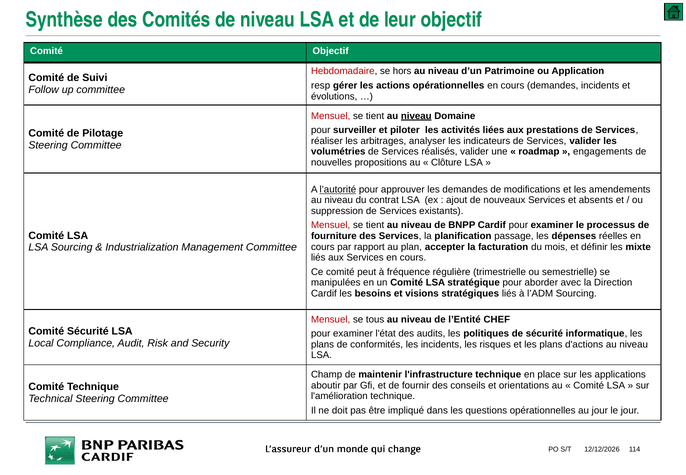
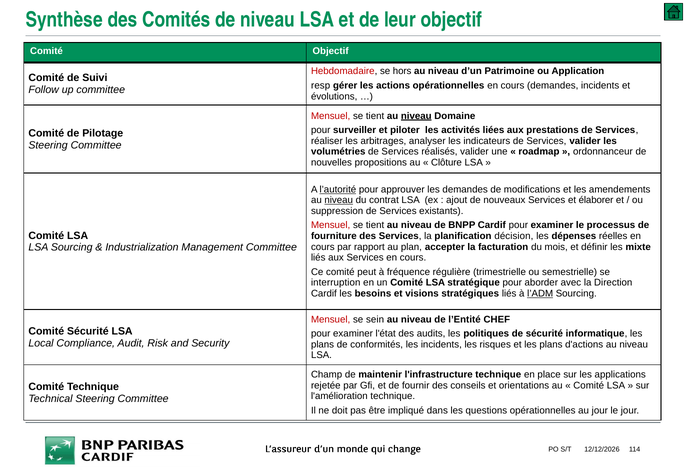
engagements: engagements -> ordonnanceur (603, 152)
niveau underline: none -> present (339, 200)
absents: absents -> élaborer (596, 200)
passage: passage -> décision (514, 236)
manipulées: manipulées -> interruption (336, 283)
l’ADM underline: none -> present (540, 293)
tous: tous -> sein (375, 319)
aboutir: aboutir -> rejetée (326, 385)
